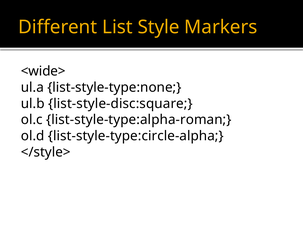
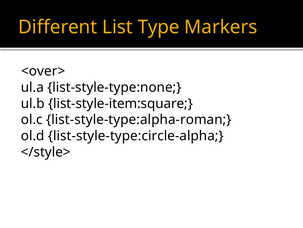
Style: Style -> Type (159, 27)
<wide>: <wide> -> <over> (43, 71)
list-style-disc:square: list-style-disc:square -> list-style-item:square (120, 103)
